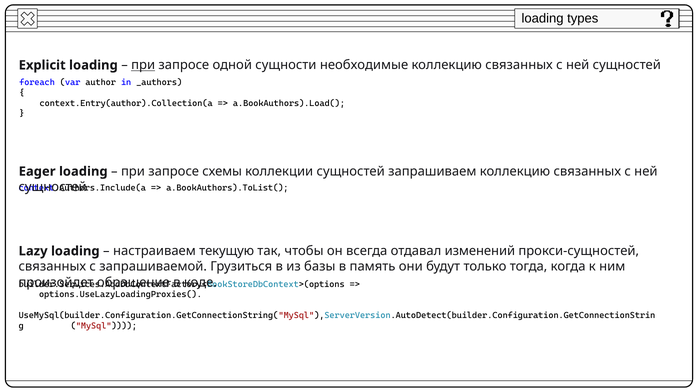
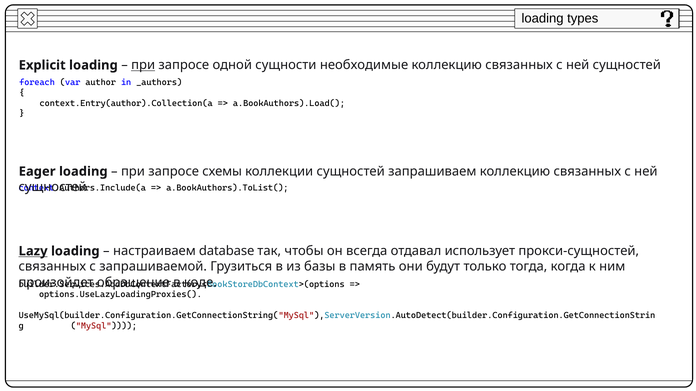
Lazy underline: none -> present (33, 251)
текущую: текущую -> database (227, 251)
изменений: изменений -> использует (480, 251)
